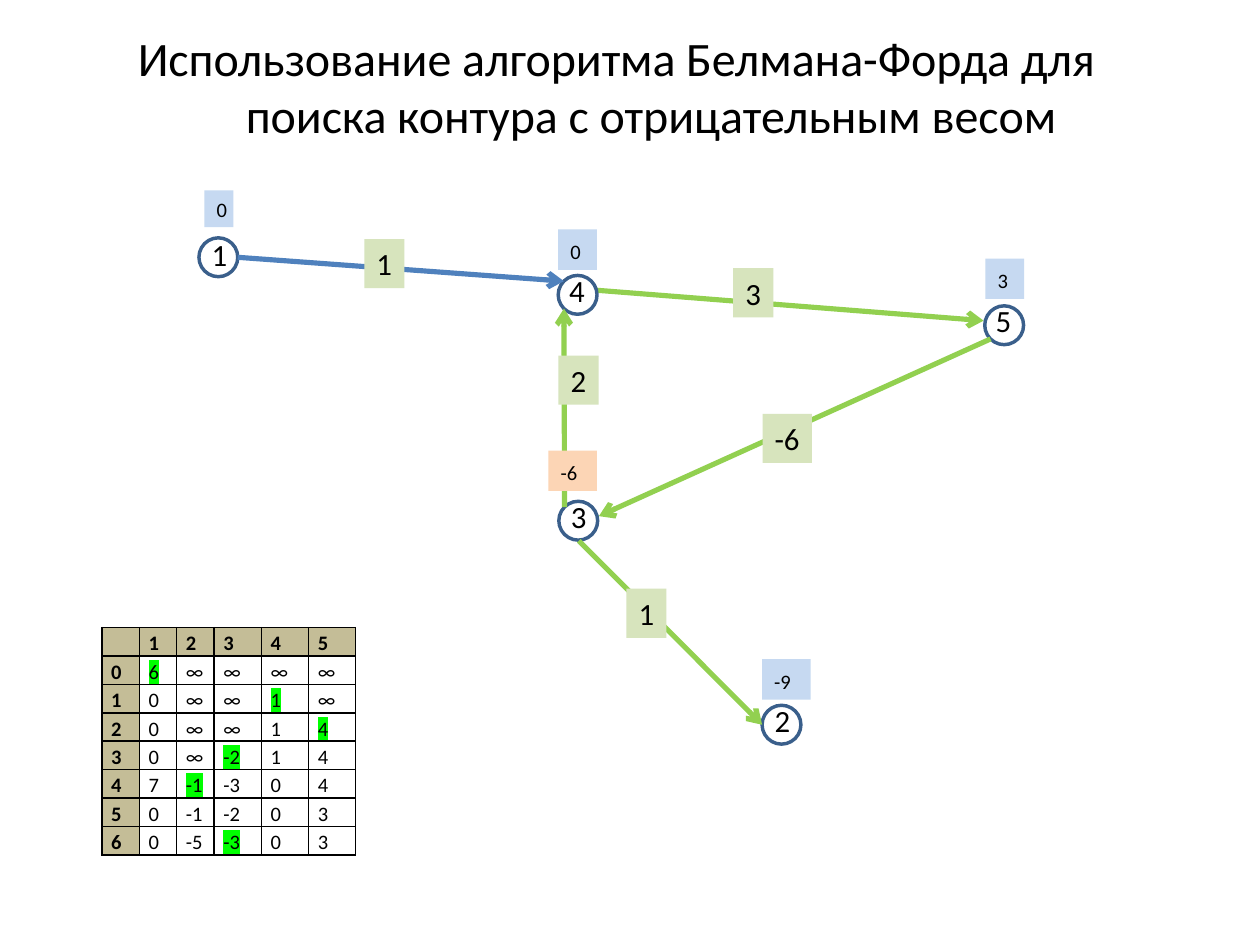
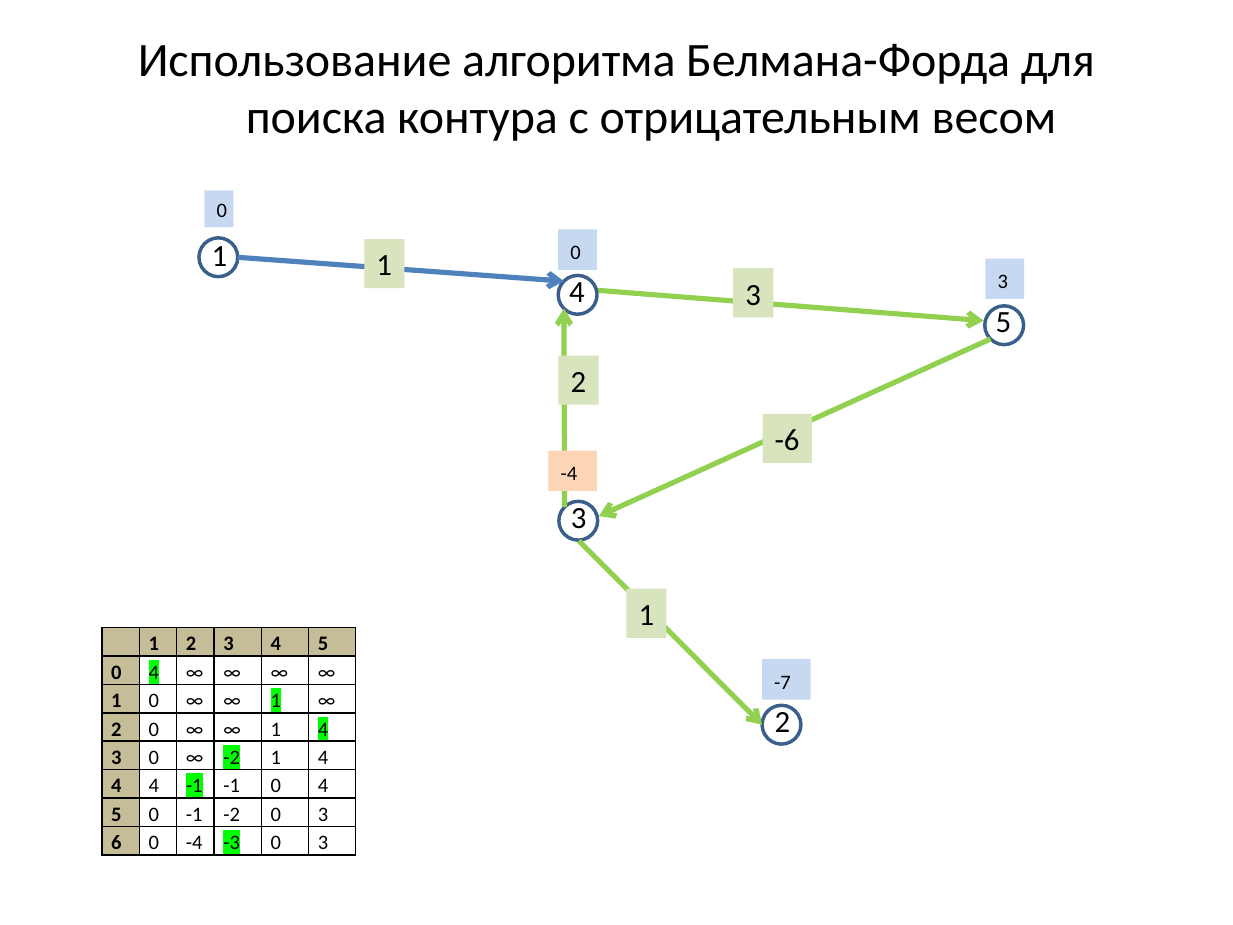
-6: -6 -> -4 (569, 474)
6: 6 -> 4 (154, 672)
-9: -9 -> -7 (783, 683)
7: 7 -> 4 (154, 786)
-1 -3: -3 -> -1 (232, 786)
0 -5: -5 -> -4 (194, 843)
